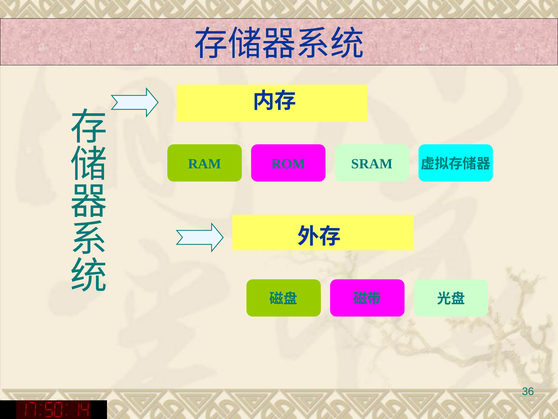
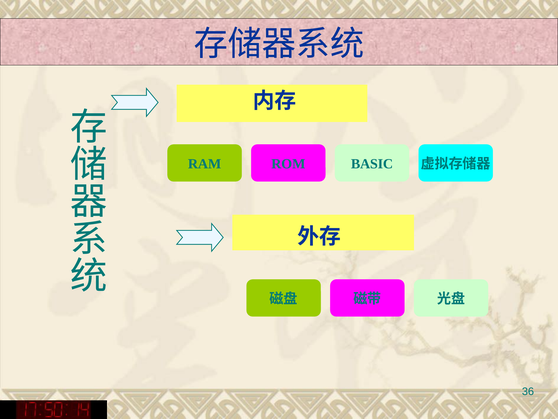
SRAM: SRAM -> BASIC (372, 164)
